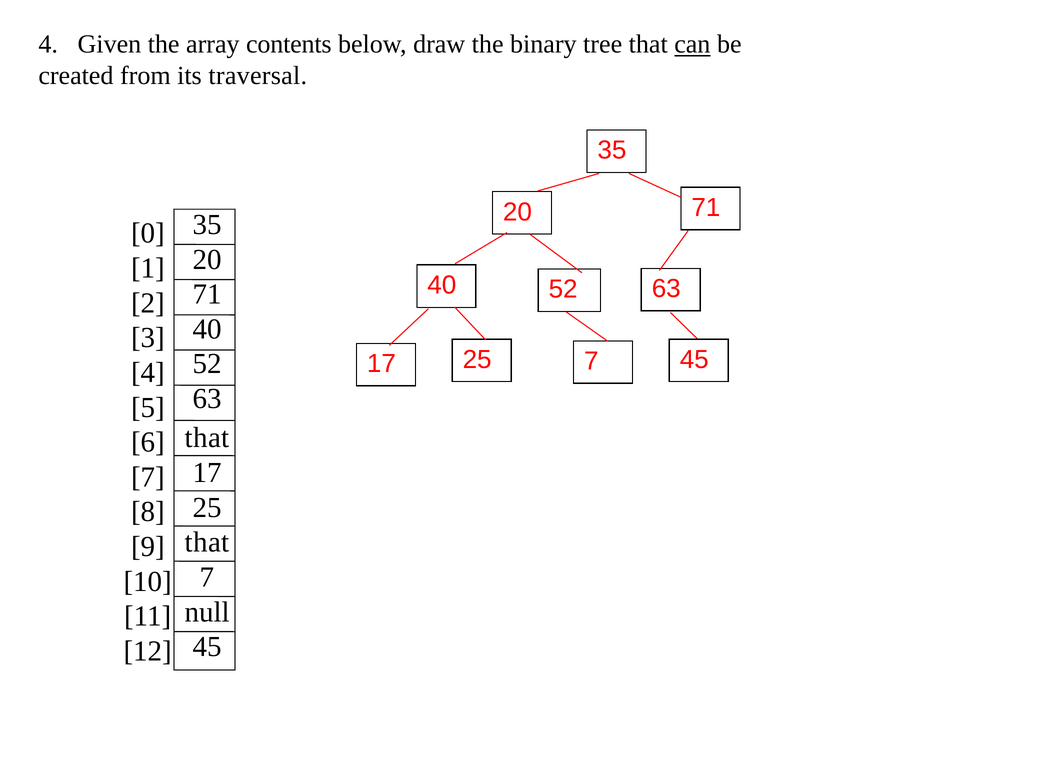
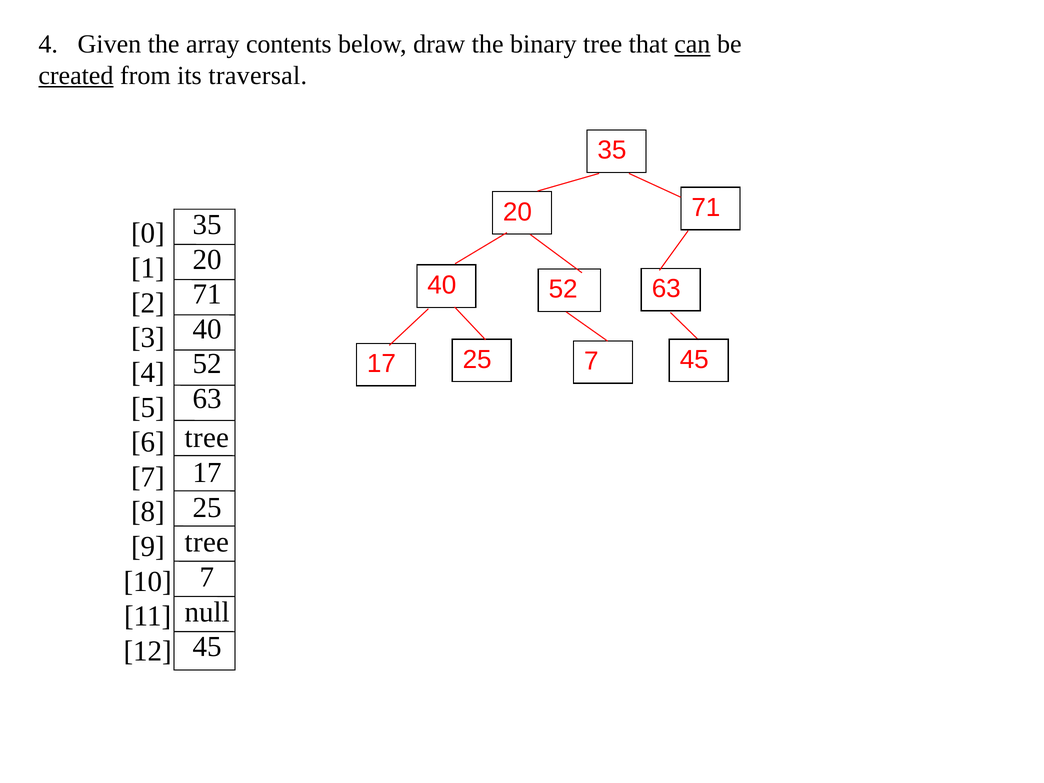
created underline: none -> present (76, 76)
that: that -> tree (207, 438)
that: that -> tree (207, 542)
